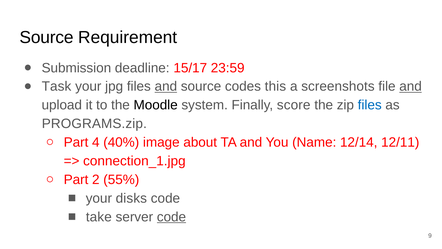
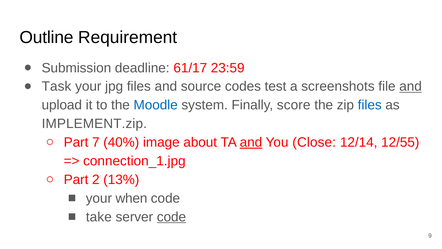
Source: Source -> Outline (46, 38)
15/17: 15/17 -> 61/17 (190, 68)
and underline: present -> none (166, 86)
this: this -> test (276, 86)
Moodle colour: black -> blue (156, 105)
PROGRAMS.zip: PROGRAMS.zip -> IMPLEMENT.zip (94, 124)
4: 4 -> 7 (96, 142)
and underline: none -> present (251, 142)
Name: Name -> Close (314, 142)
12/11: 12/11 -> 12/55 (400, 142)
55%: 55% -> 13% (121, 179)
disks: disks -> when (131, 198)
